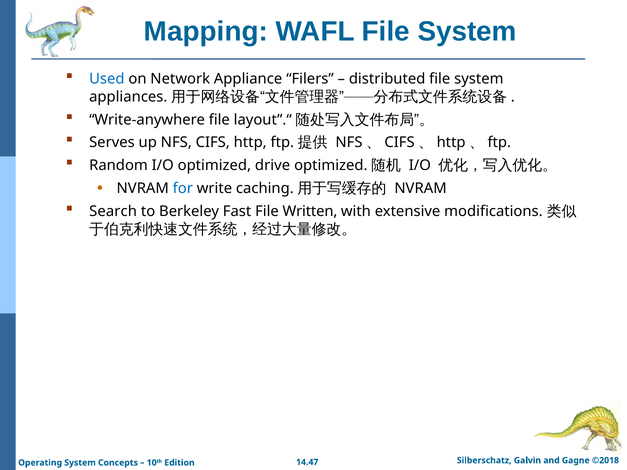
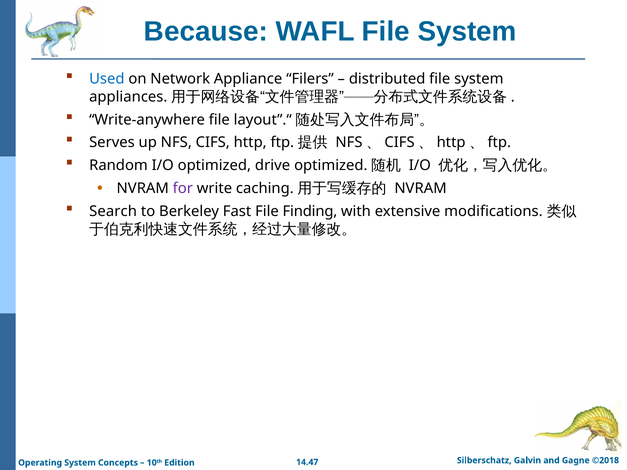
Mapping: Mapping -> Because (206, 32)
for colour: blue -> purple (183, 189)
Written: Written -> Finding (310, 212)
